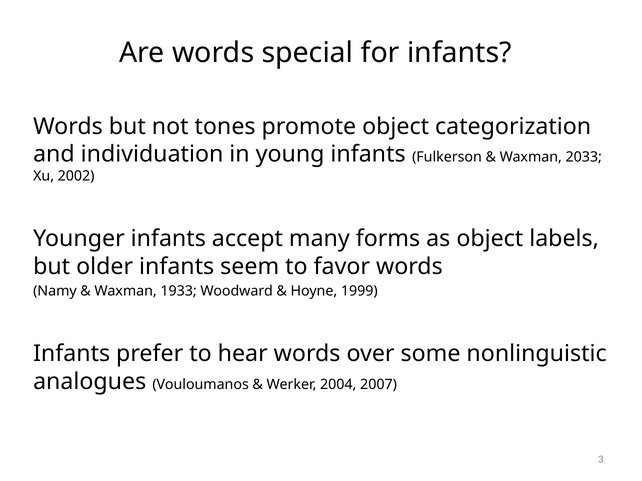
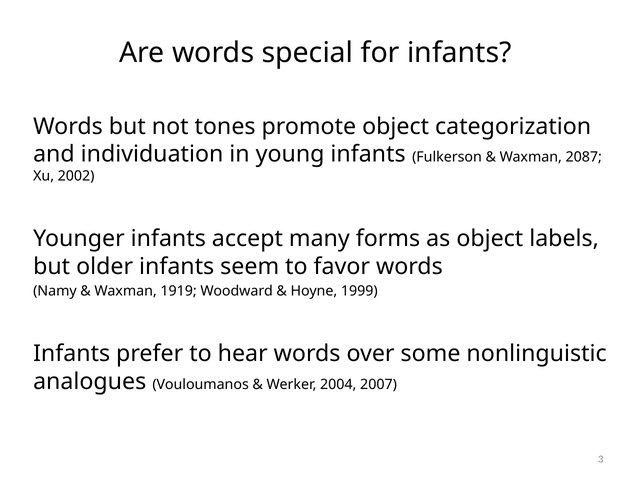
2033: 2033 -> 2087 (584, 157)
1933: 1933 -> 1919 (179, 291)
